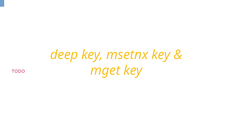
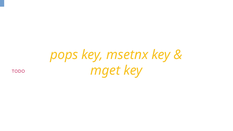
deep: deep -> pops (64, 55)
